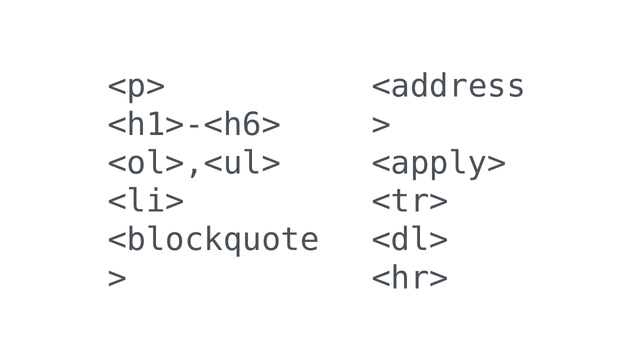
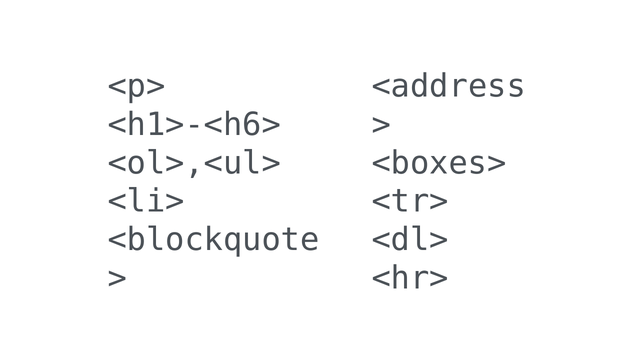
<apply>: <apply> -> <boxes> (439, 163)
